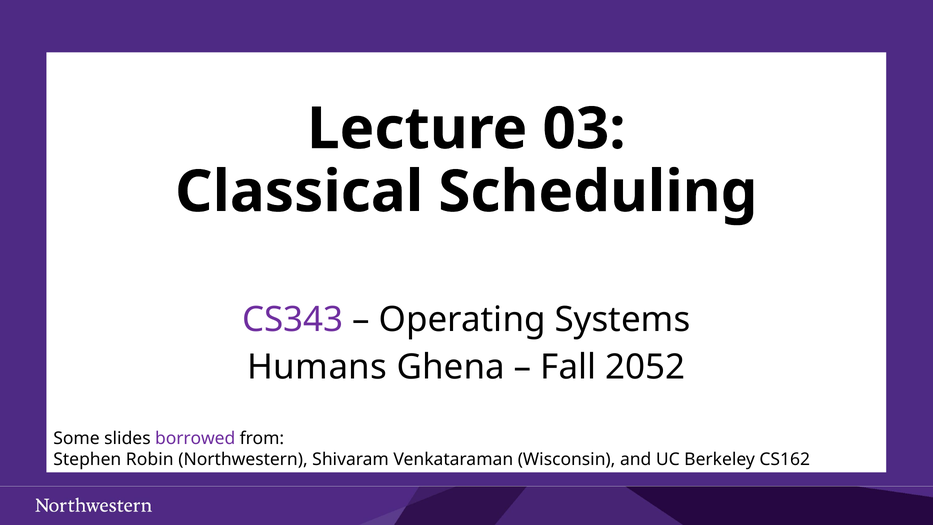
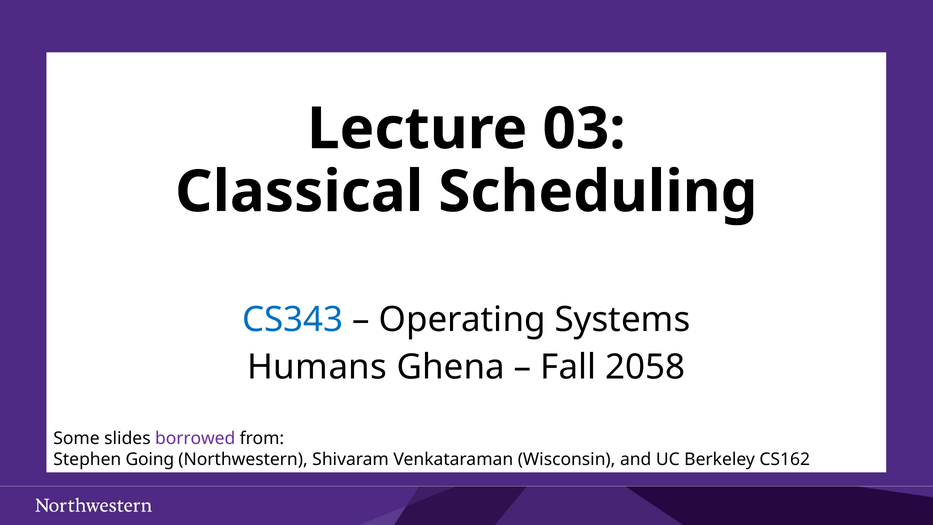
CS343 colour: purple -> blue (293, 320)
2052: 2052 -> 2058 (645, 367)
Robin: Robin -> Going (150, 459)
